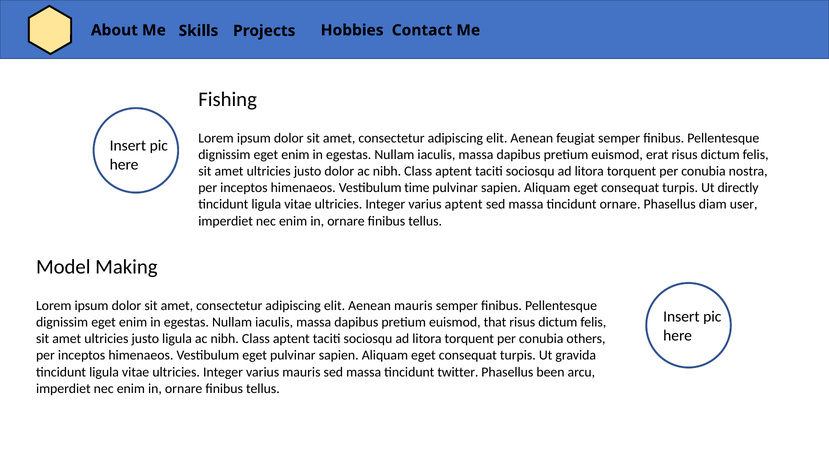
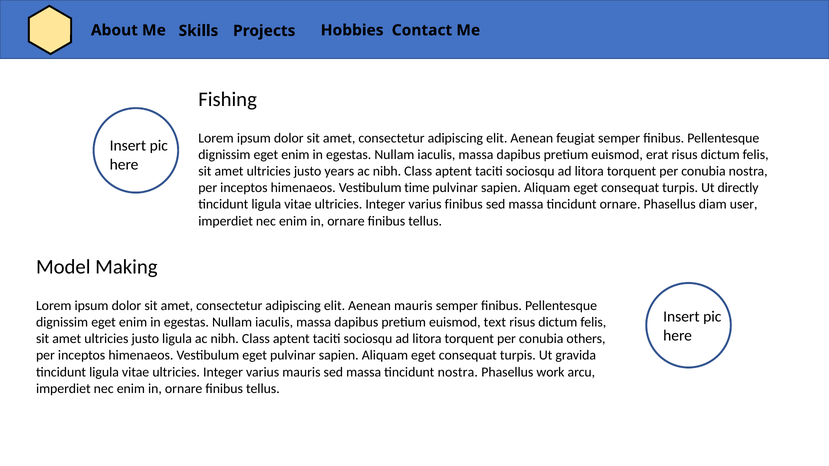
justo dolor: dolor -> years (339, 171)
varius aptent: aptent -> finibus (464, 205)
that: that -> text (495, 323)
tincidunt twitter: twitter -> nostra (458, 372)
been: been -> work (551, 372)
